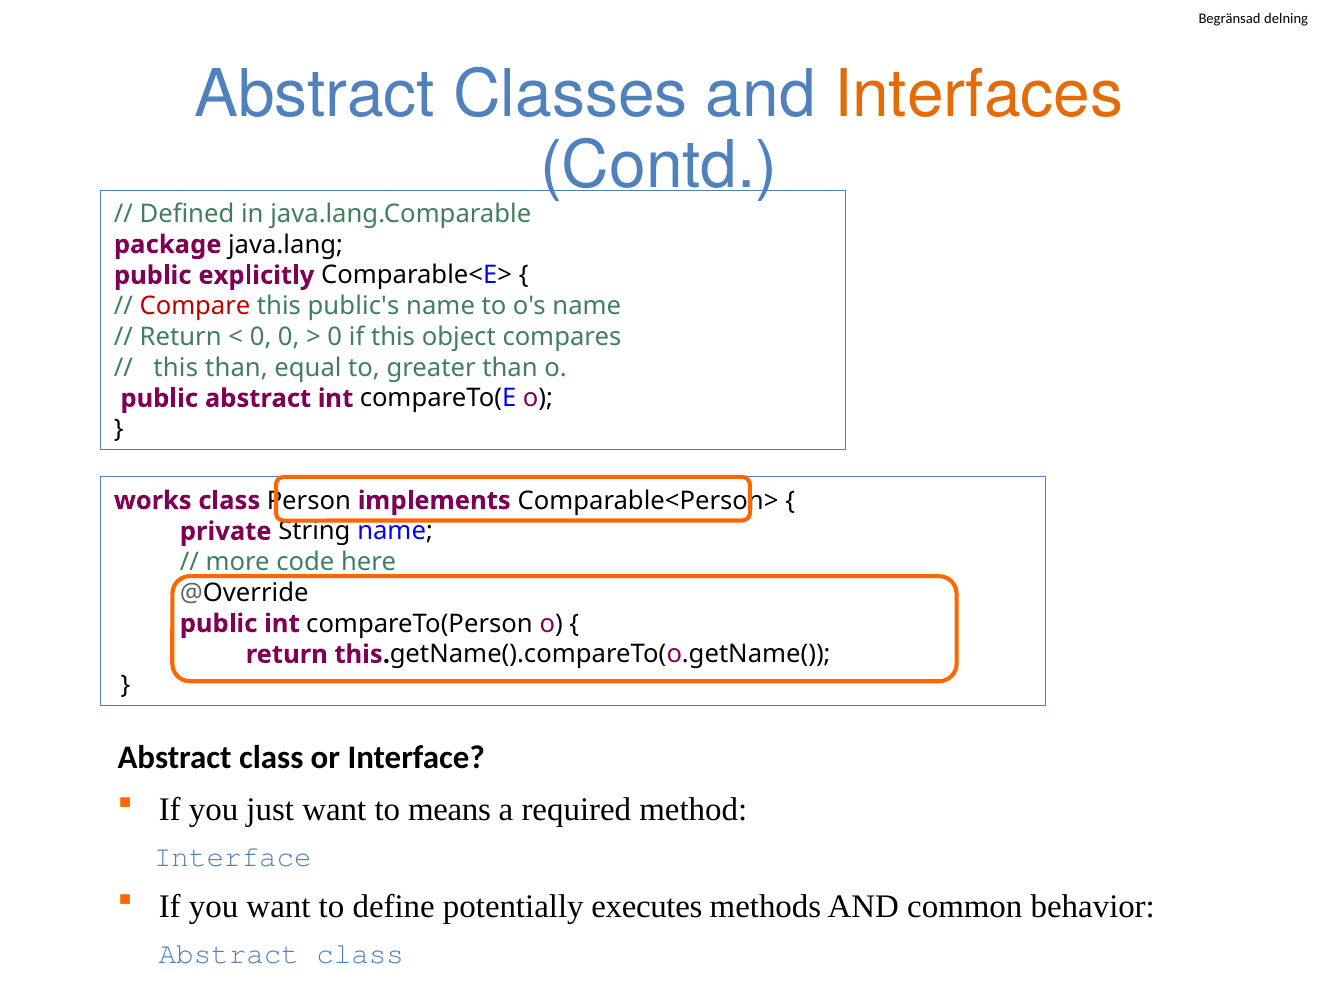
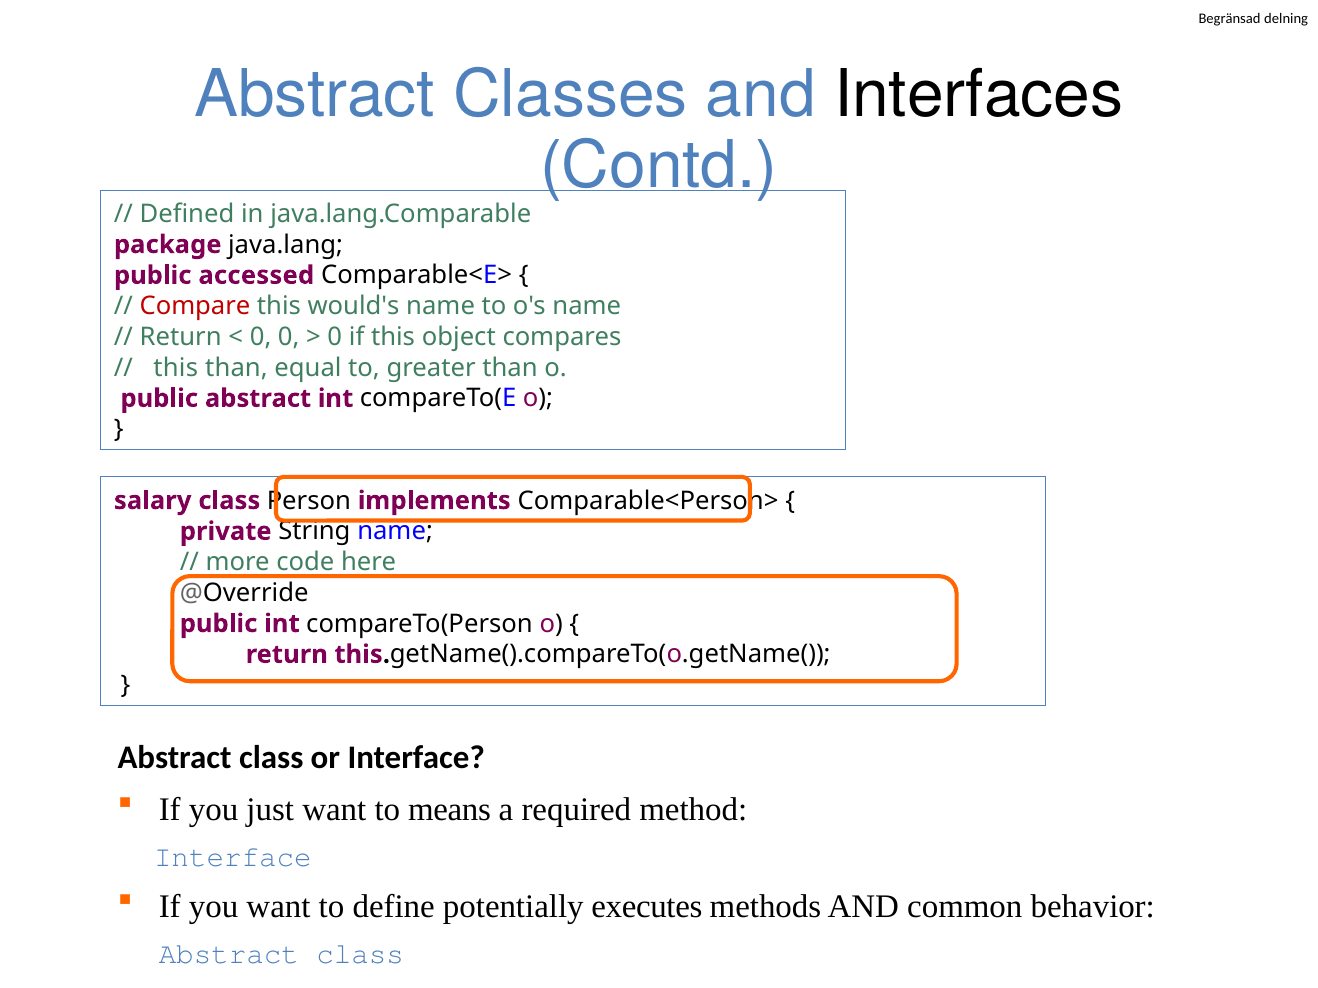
Interfaces colour: orange -> black (979, 95)
explicitly: explicitly -> accessed (256, 275)
public's: public's -> would's (354, 306)
works: works -> salary (153, 501)
